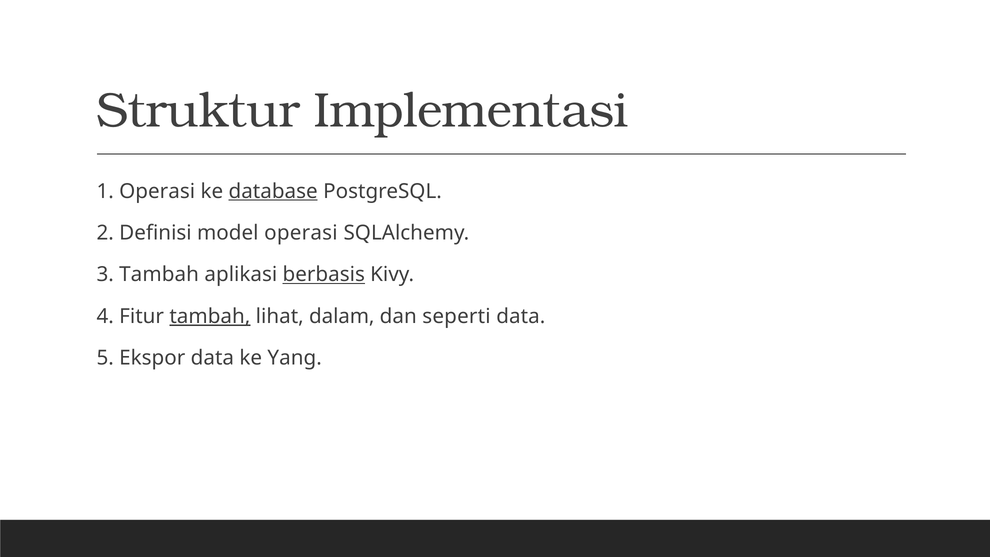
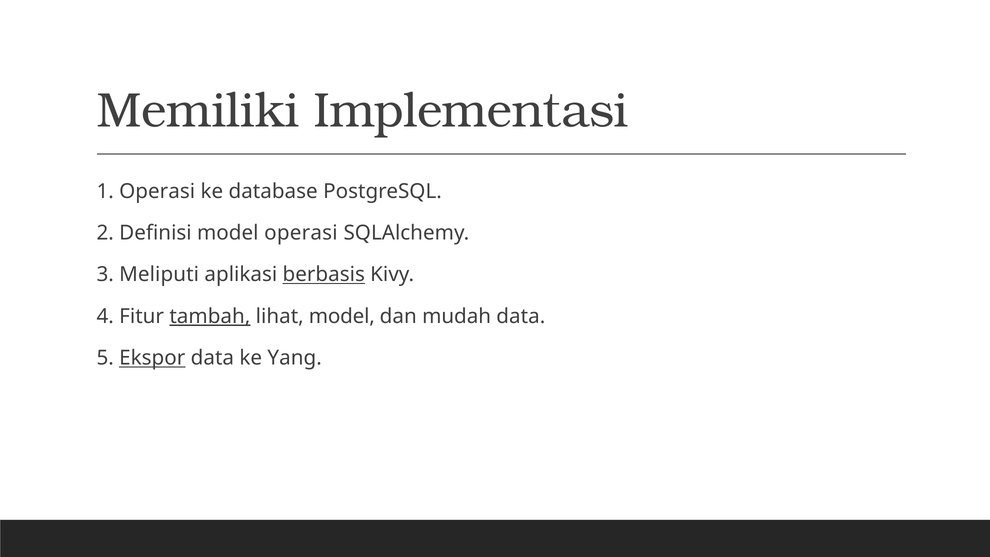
Struktur: Struktur -> Memiliki (198, 111)
database underline: present -> none (273, 191)
3 Tambah: Tambah -> Meliputi (159, 275)
lihat dalam: dalam -> model (342, 316)
seperti: seperti -> mudah (457, 316)
Ekspor underline: none -> present (152, 358)
